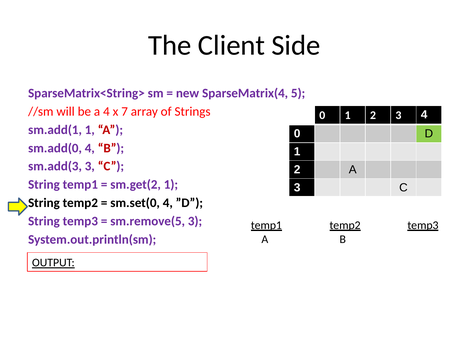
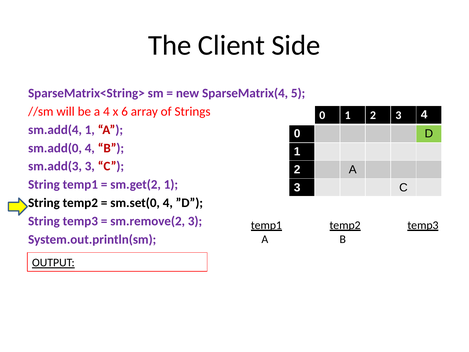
7: 7 -> 6 (125, 111)
sm.add(1: sm.add(1 -> sm.add(4 (55, 130)
sm.remove(5: sm.remove(5 -> sm.remove(2 (148, 221)
